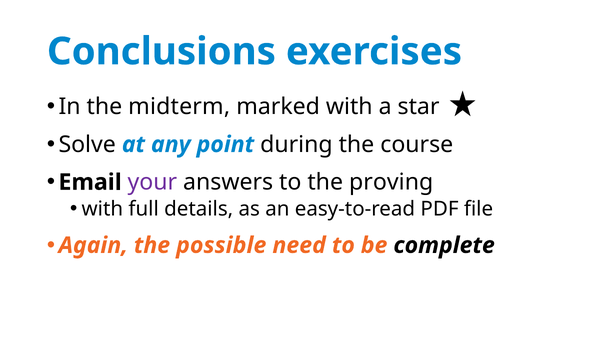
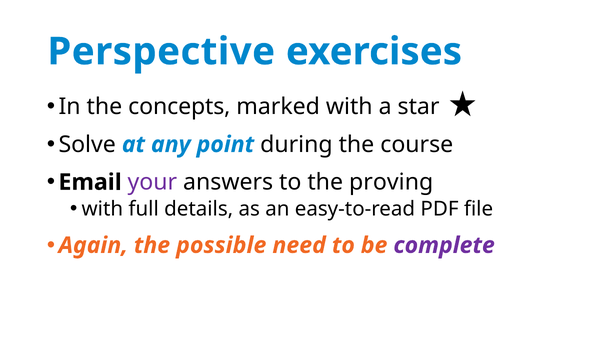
Conclusions: Conclusions -> Perspective (161, 52)
midterm: midterm -> concepts (179, 107)
complete colour: black -> purple (444, 246)
